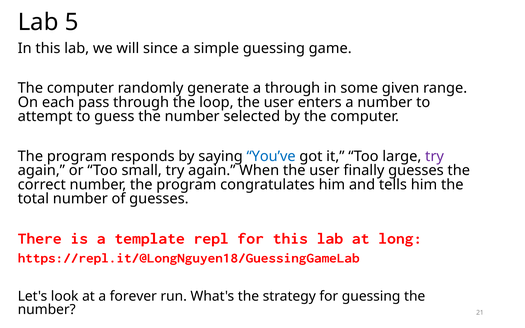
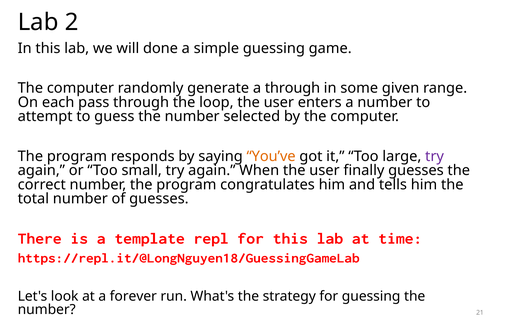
5: 5 -> 2 (72, 22)
since: since -> done (160, 48)
You’ve colour: blue -> orange (271, 156)
long: long -> time (400, 238)
